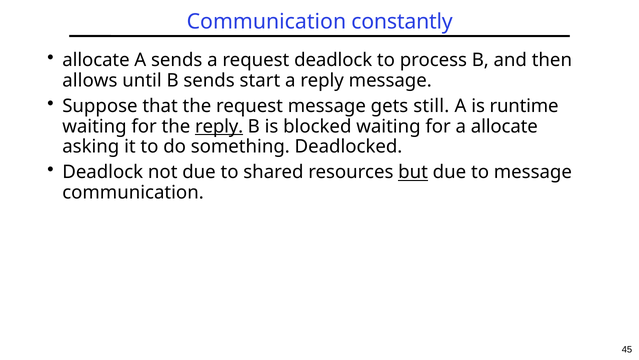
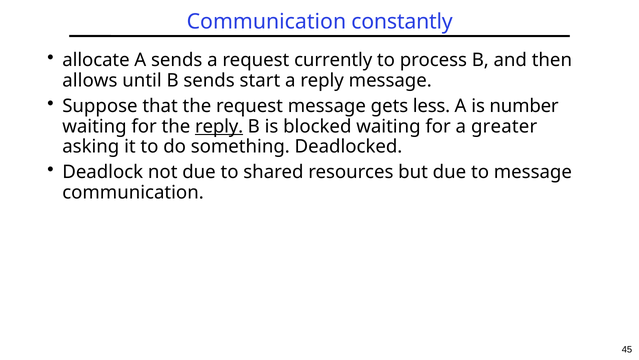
request deadlock: deadlock -> currently (333, 60)
still: still -> less (432, 106)
runtime: runtime -> number (524, 106)
a allocate: allocate -> greater (504, 126)
but underline: present -> none (413, 172)
